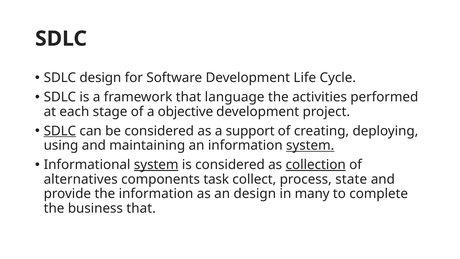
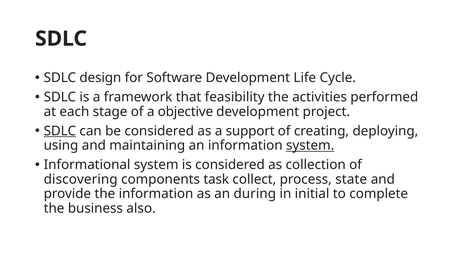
language: language -> feasibility (235, 97)
system underline: present -> none (156, 165)
collection underline: present -> none (316, 165)
alternatives: alternatives -> discovering (81, 179)
an design: design -> during (255, 194)
many: many -> initial (312, 194)
business that: that -> also (141, 208)
